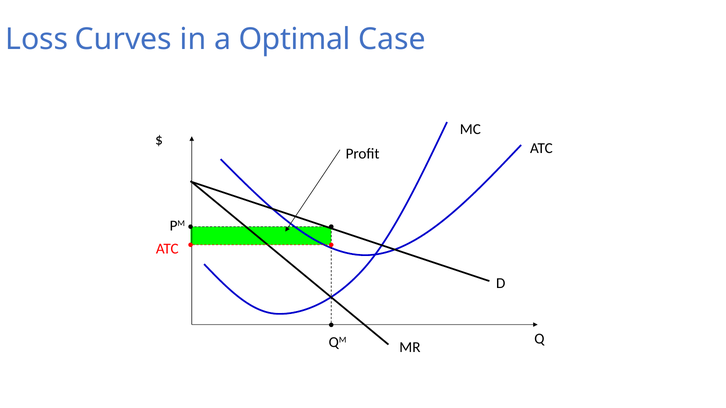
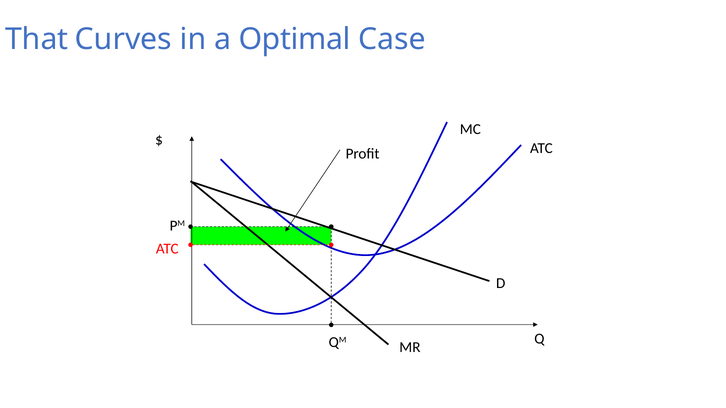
Loss: Loss -> That (37, 39)
